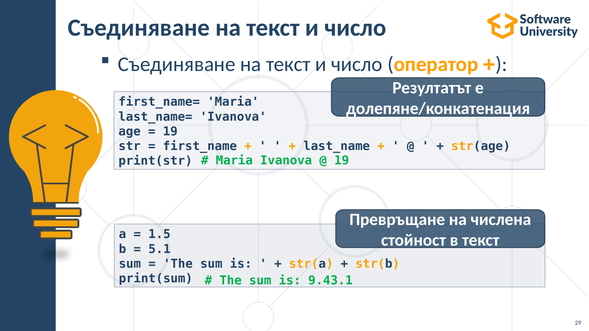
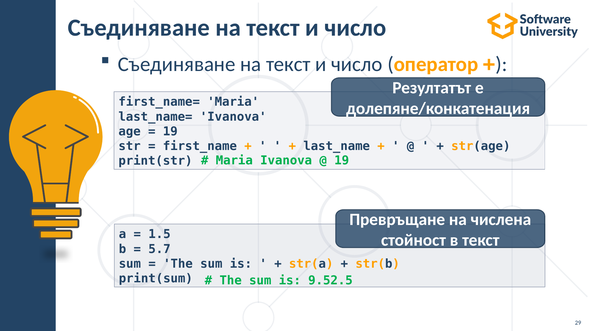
5.1: 5.1 -> 5.7 (159, 249)
9.43.1: 9.43.1 -> 9.52.5 (330, 281)
